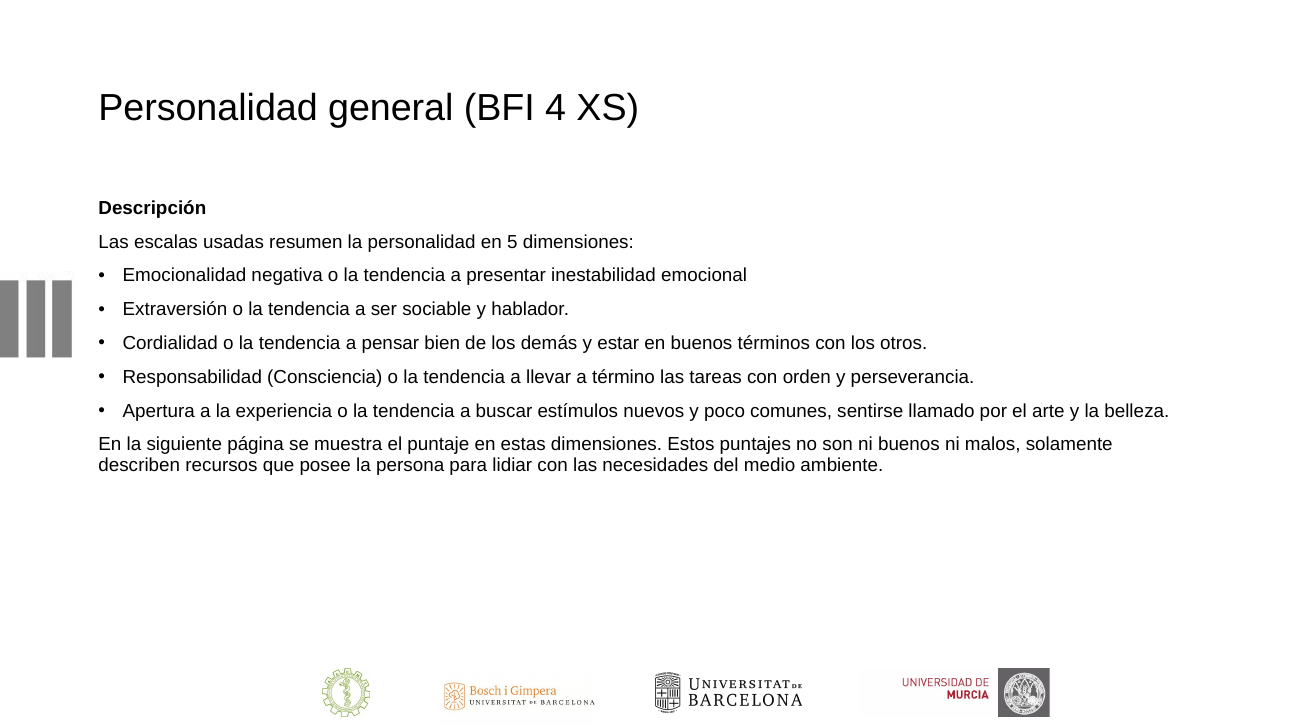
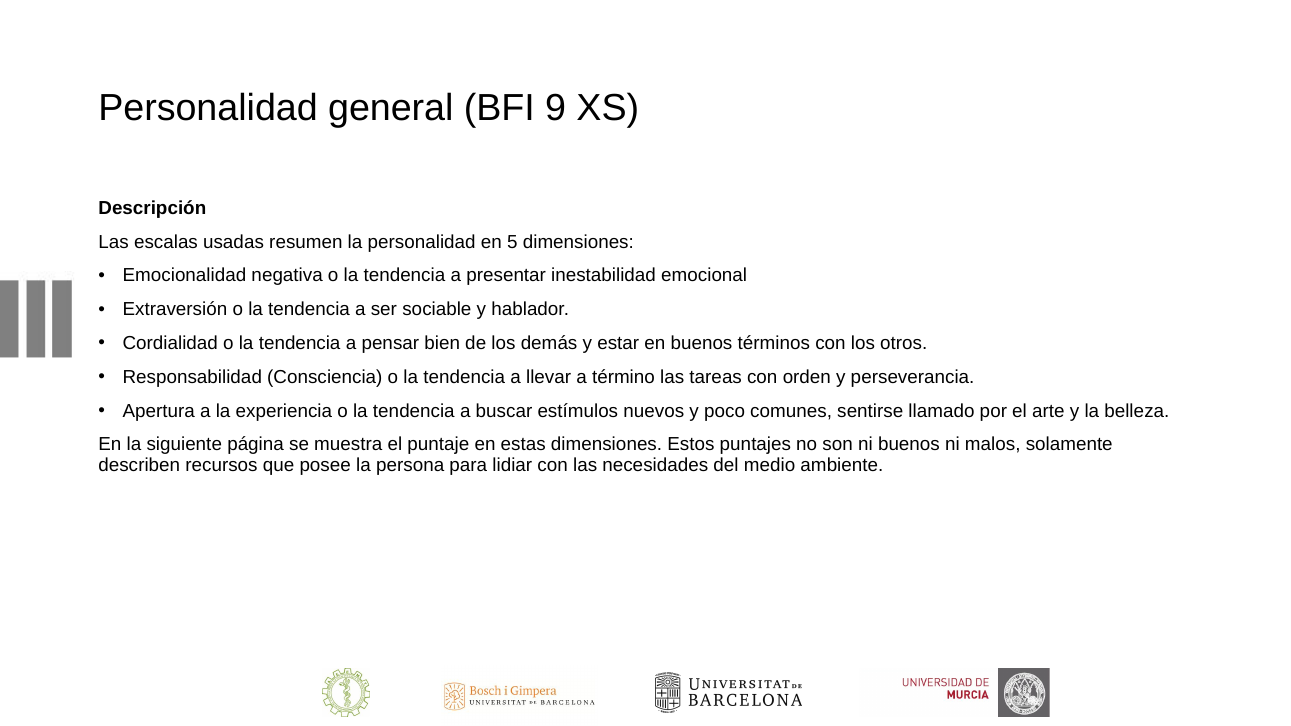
4: 4 -> 9 (556, 109)
